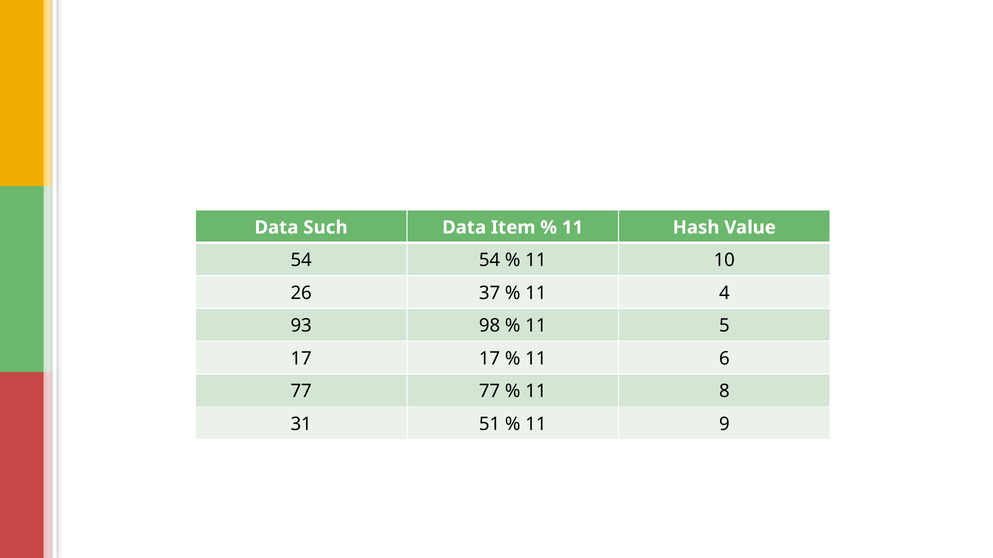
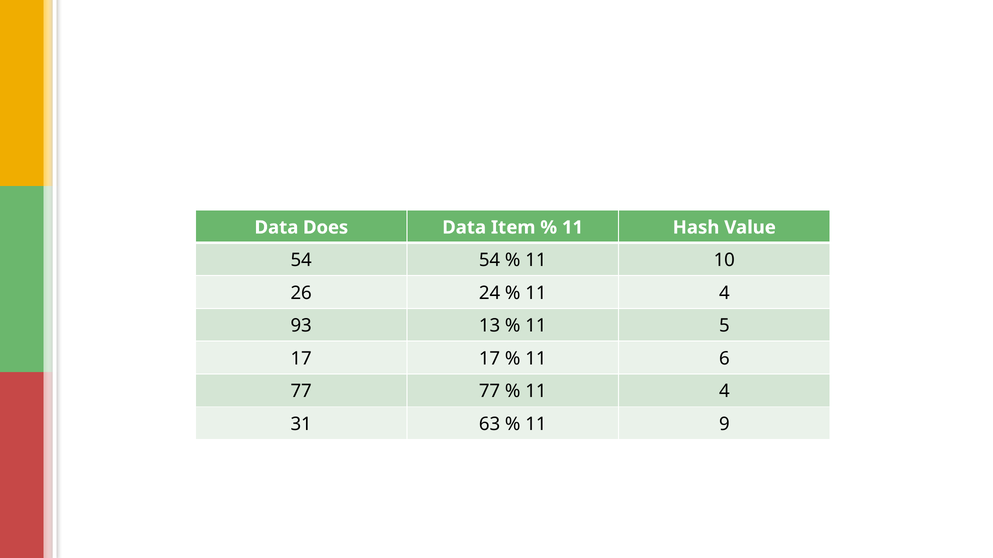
Such: Such -> Does (326, 228)
37: 37 -> 24 (490, 293)
98: 98 -> 13 (490, 326)
8: 8 -> 4 (724, 392)
51: 51 -> 63 (490, 425)
